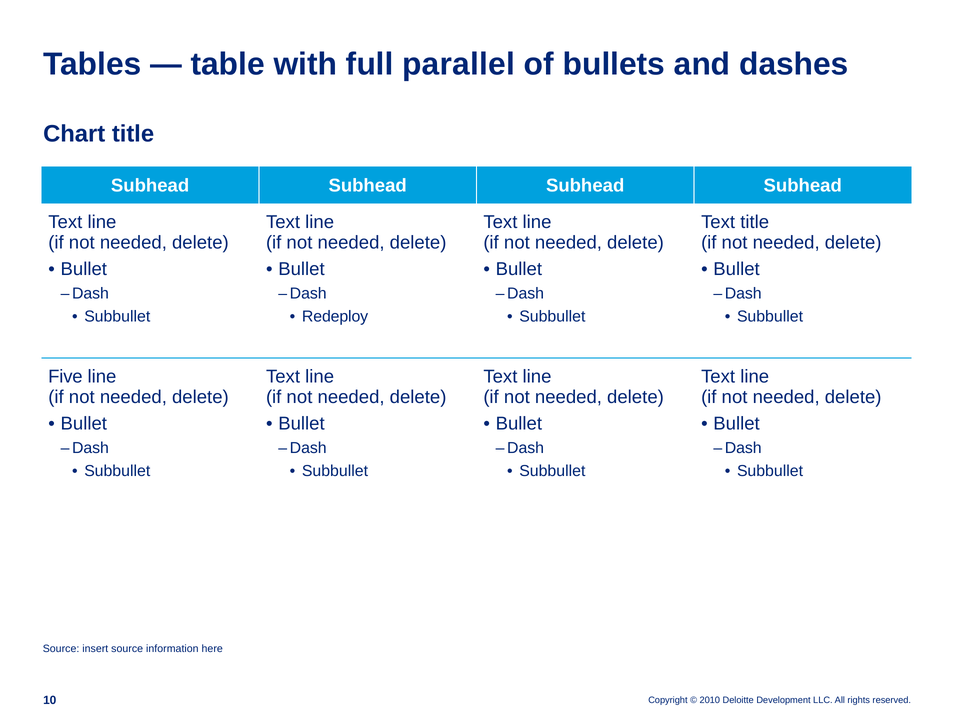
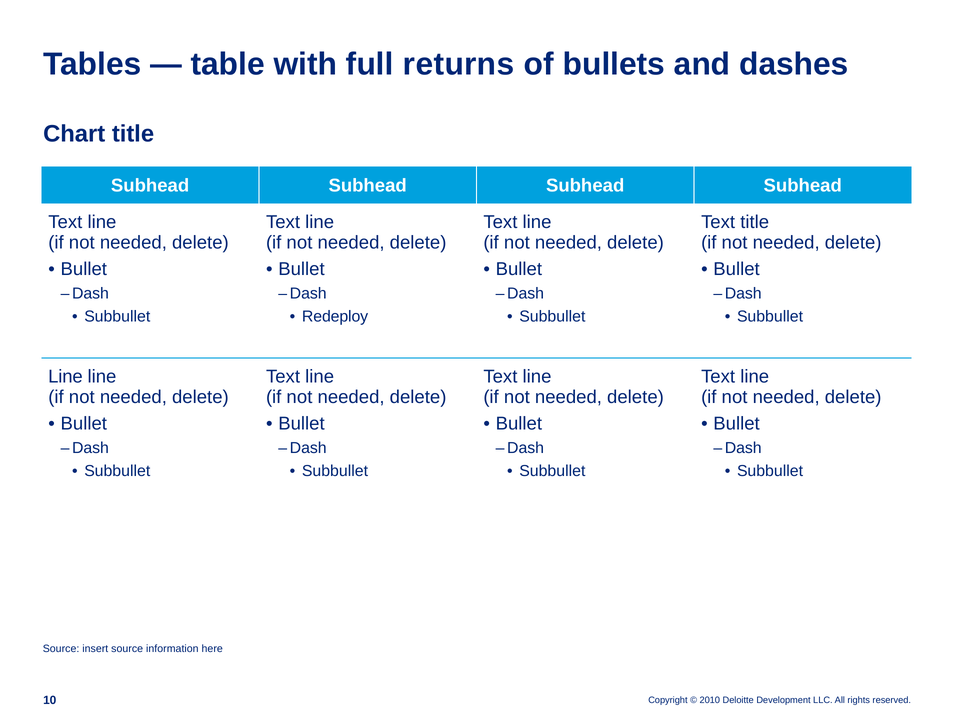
parallel: parallel -> returns (459, 64)
Five: Five -> Line (65, 376)
